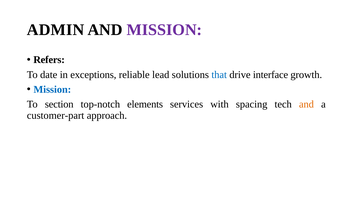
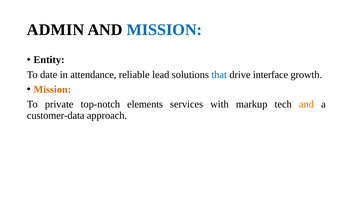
MISSION colour: purple -> blue (164, 30)
Refers: Refers -> Entity (49, 60)
exceptions: exceptions -> attendance (93, 74)
Mission colour: blue -> orange (52, 89)
section: section -> private (59, 104)
spacing: spacing -> markup (252, 104)
customer-part: customer-part -> customer-data (56, 115)
